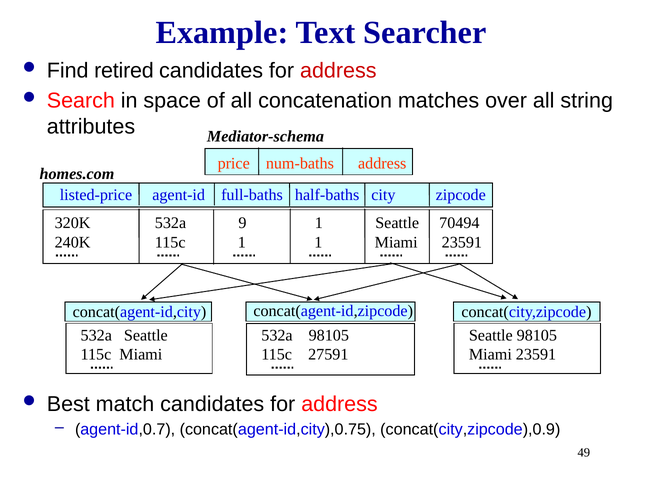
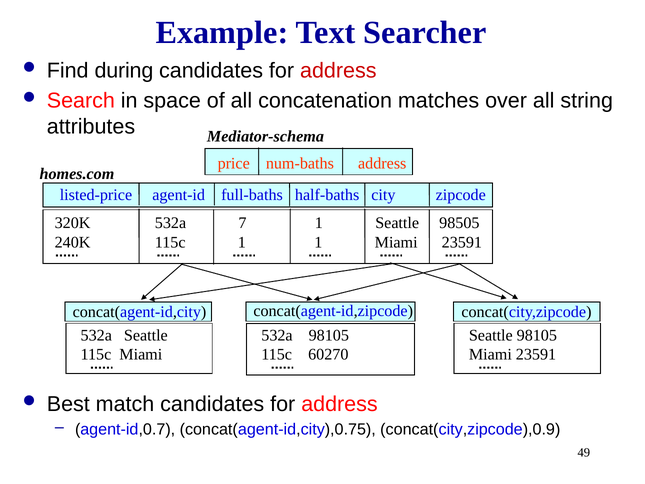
retired: retired -> during (124, 71)
9: 9 -> 7 (242, 223)
70494: 70494 -> 98505 (459, 223)
27591: 27591 -> 60270 (328, 354)
